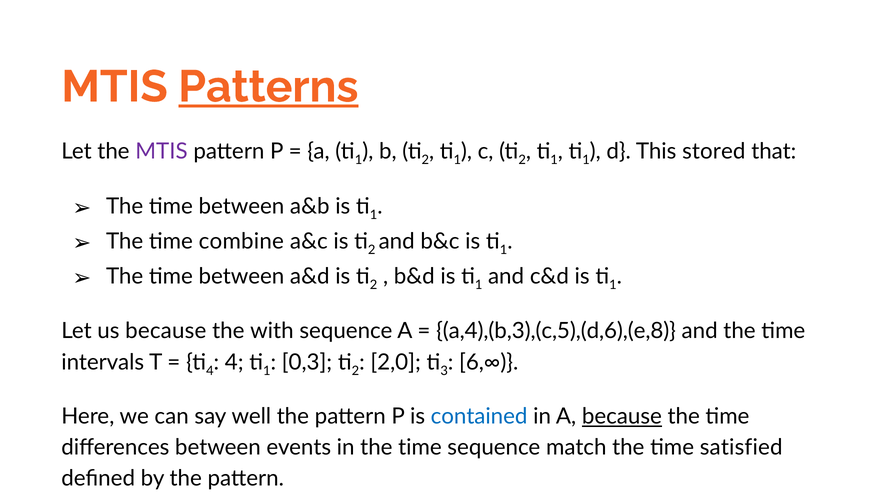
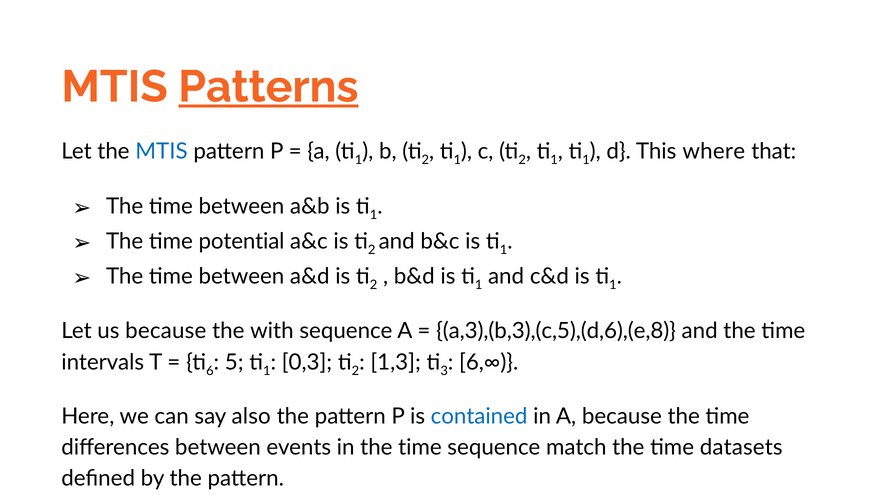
MTIS colour: purple -> blue (161, 151)
stored: stored -> where (714, 151)
combine: combine -> potential (242, 241)
a,4),(b,3),(c,5),(d,6),(e,8: a,4),(b,3),(c,5),(d,6),(e,8 -> a,3),(b,3),(c,5),(d,6),(e,8 (556, 331)
4: 4 -> 6 (210, 371)
4: 4 -> 5 (234, 362)
2,0: 2,0 -> 1,3 (396, 362)
well: well -> also (251, 416)
because underline: present -> none (622, 416)
satisfied: satisfied -> datasets (741, 447)
